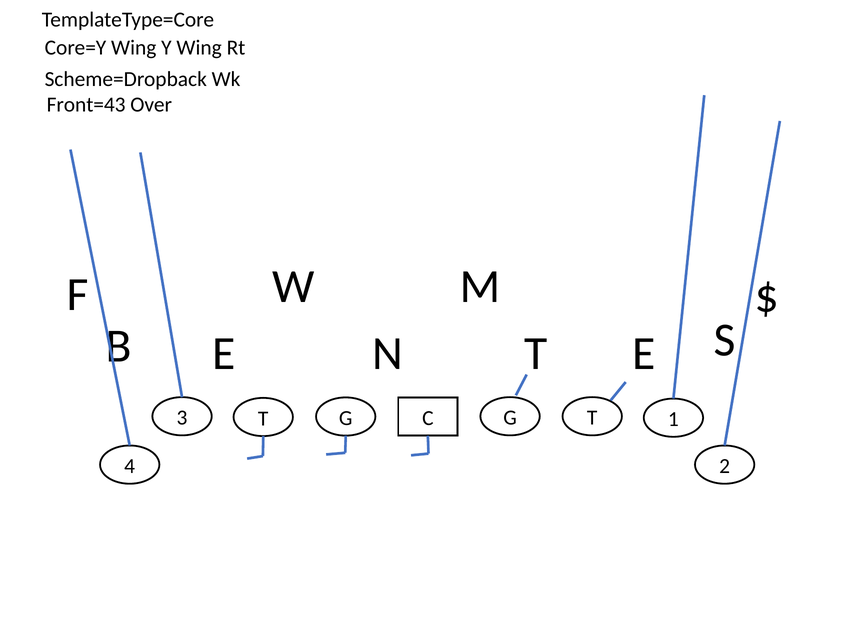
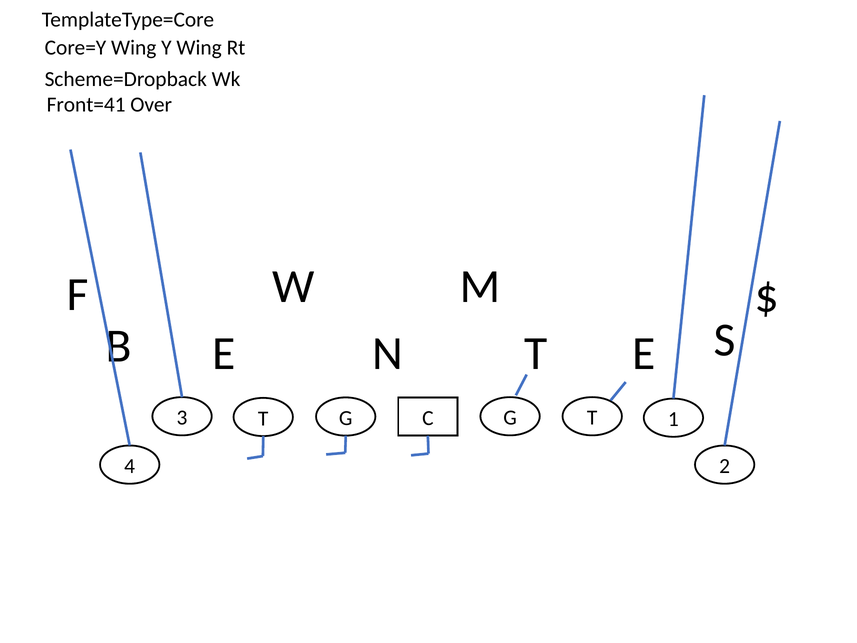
Front=43: Front=43 -> Front=41 (86, 105)
